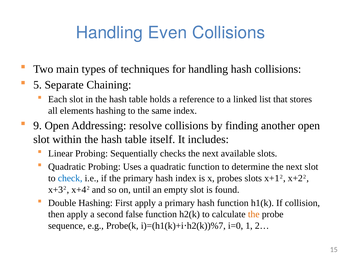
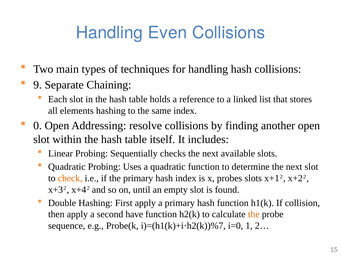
5: 5 -> 9 (38, 85)
9: 9 -> 0 (38, 125)
check colour: blue -> orange (70, 178)
false: false -> have (134, 214)
